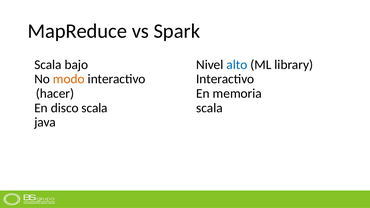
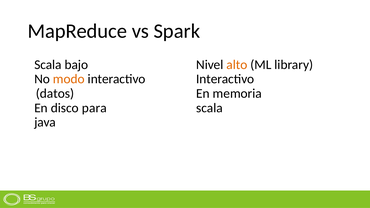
alto colour: blue -> orange (237, 65)
hacer: hacer -> datos (55, 94)
disco scala: scala -> para (94, 108)
